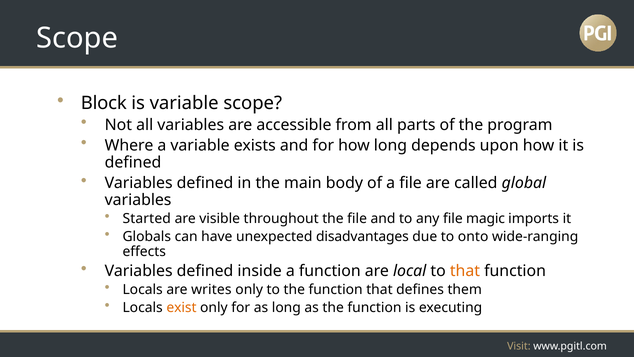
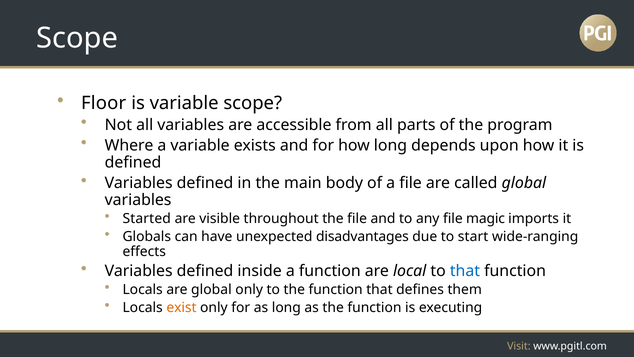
Block: Block -> Floor (104, 103)
onto: onto -> start (473, 236)
that colour: orange -> blue (465, 271)
are writes: writes -> global (211, 290)
